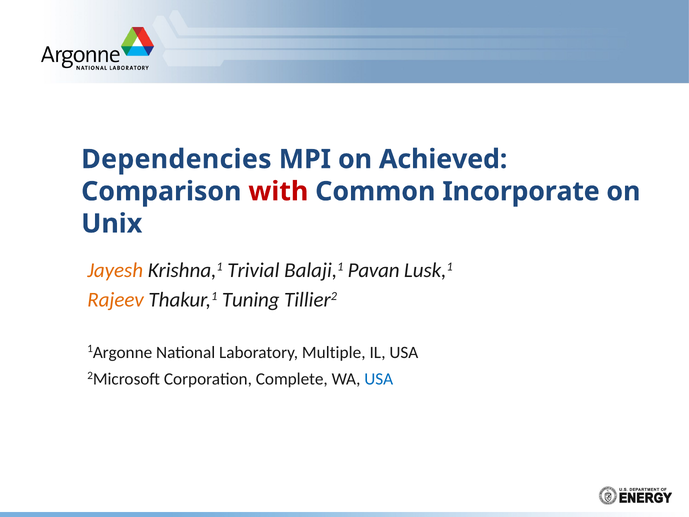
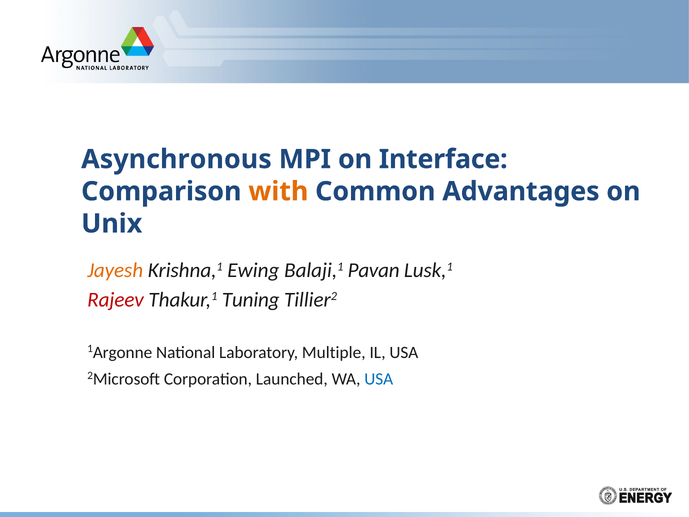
Dependencies: Dependencies -> Asynchronous (176, 159)
Achieved: Achieved -> Interface (443, 159)
with colour: red -> orange (278, 191)
Incorporate: Incorporate -> Advantages (521, 191)
Trivial: Trivial -> Ewing (253, 270)
Rajeev colour: orange -> red (116, 300)
Complete: Complete -> Launched (292, 379)
